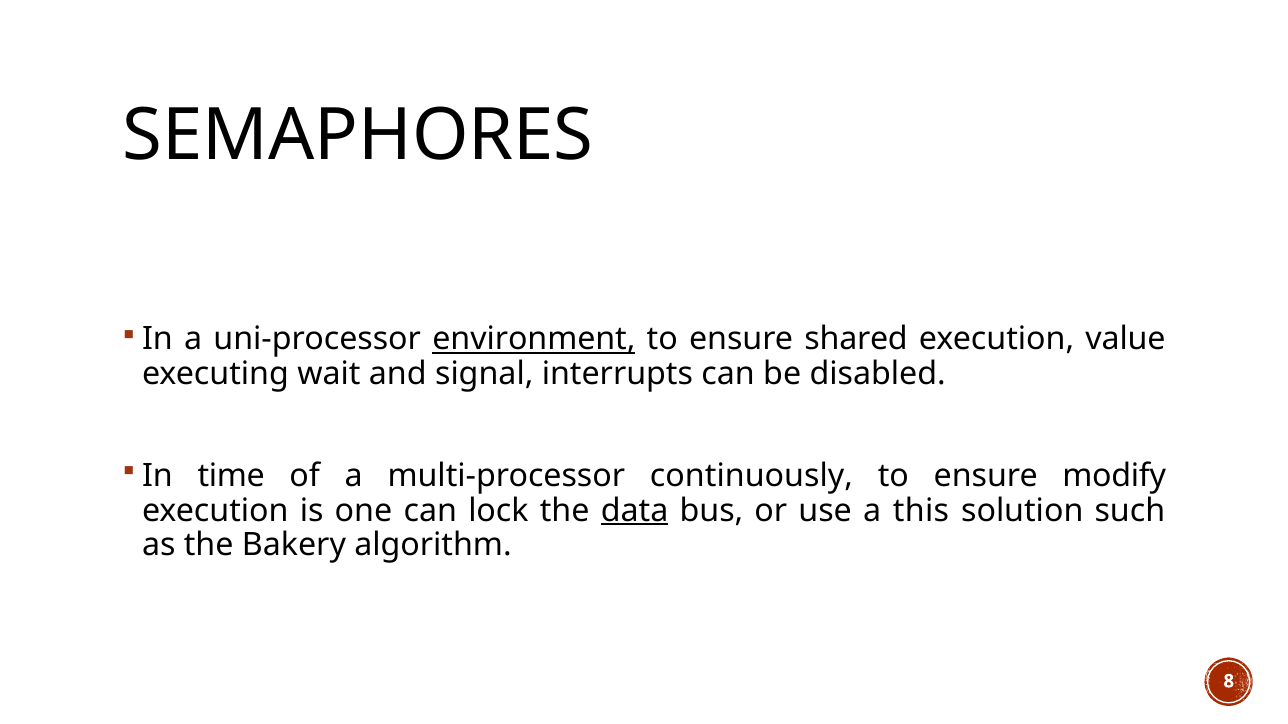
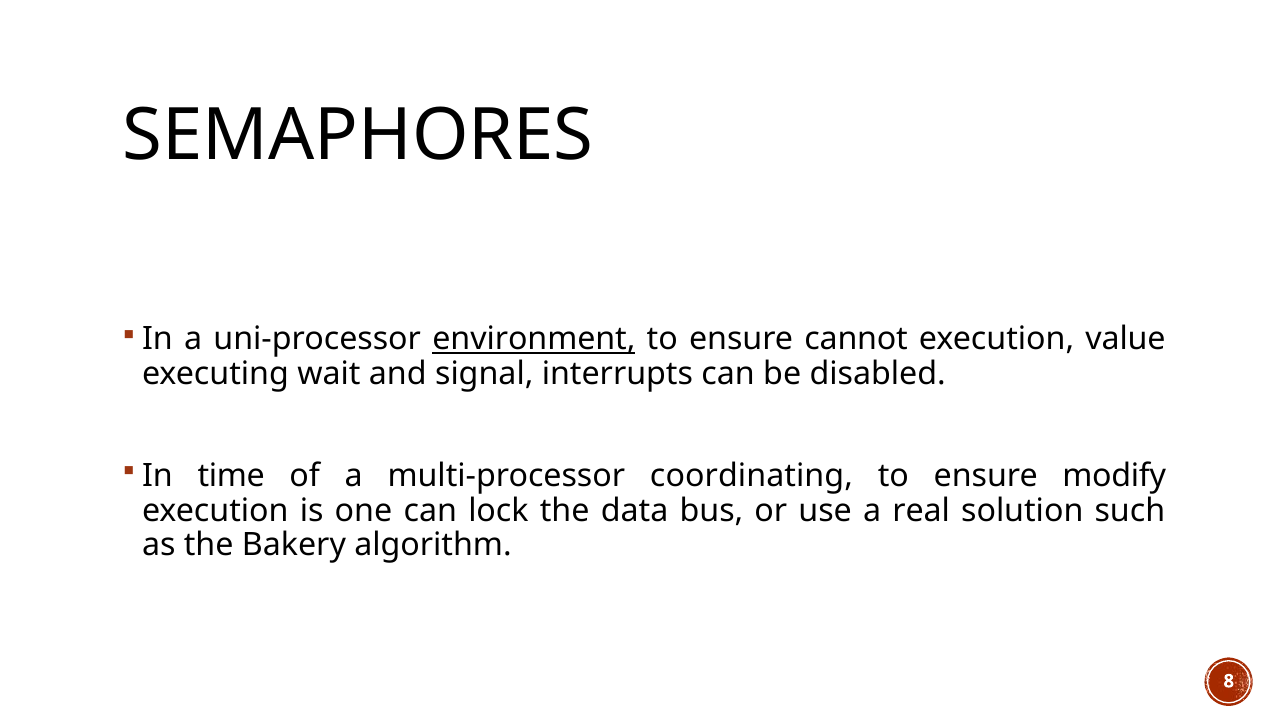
shared: shared -> cannot (856, 340)
continuously: continuously -> coordinating (751, 476)
data underline: present -> none (635, 511)
this: this -> real (921, 511)
